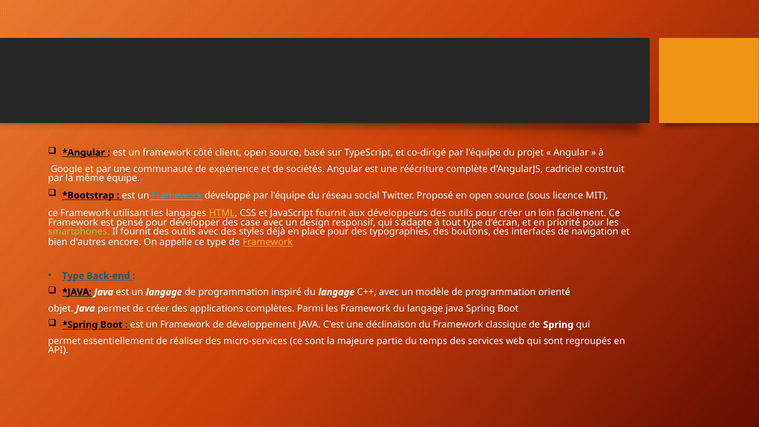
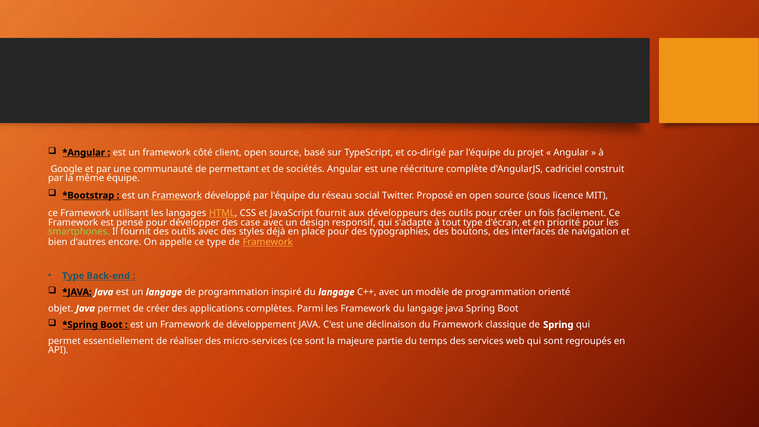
expérience: expérience -> permettant (234, 169)
Framework colour: light blue -> white (177, 195)
loin: loin -> fois (547, 213)
